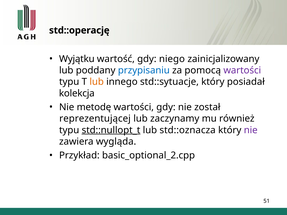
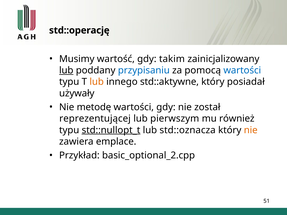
Wyjątku: Wyjątku -> Musimy (77, 59)
niego: niego -> takim (172, 59)
lub underline: none -> present (66, 70)
wartości colour: purple -> blue (242, 70)
std::sytuacje: std::sytuacje -> std::aktywne (169, 82)
kolekcja: kolekcja -> używały (77, 93)
zaczynamy: zaczynamy -> pierwszym (175, 119)
nie colour: purple -> orange (251, 130)
wygląda: wygląda -> emplace (116, 142)
